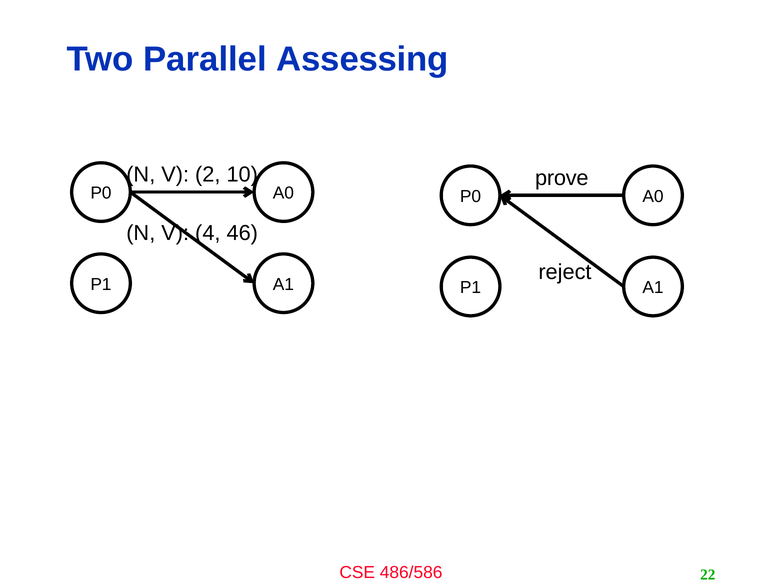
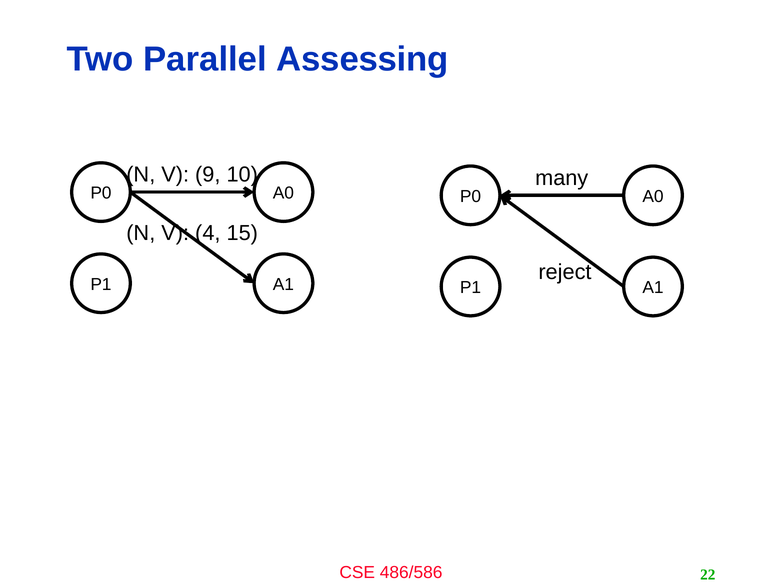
2: 2 -> 9 (208, 175)
prove: prove -> many (562, 178)
46: 46 -> 15 (242, 233)
